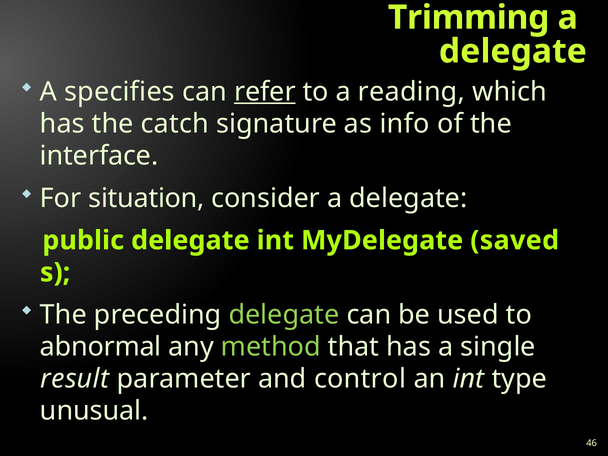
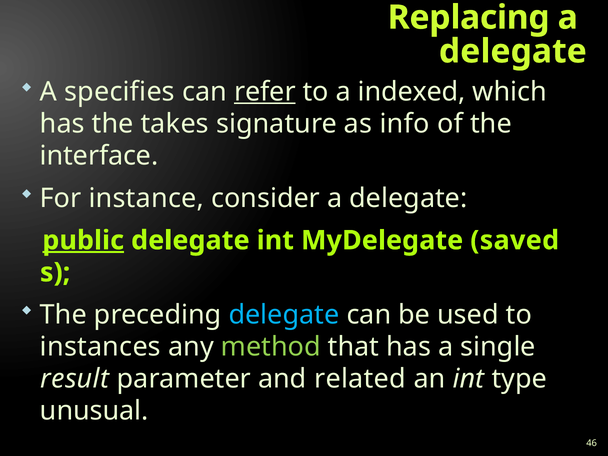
Trimming: Trimming -> Replacing (469, 18)
reading: reading -> indexed (412, 92)
catch: catch -> takes (175, 124)
situation: situation -> instance (146, 198)
public underline: none -> present (83, 240)
delegate colour: light green -> light blue (284, 315)
abnormal: abnormal -> instances (100, 347)
control: control -> related (360, 379)
